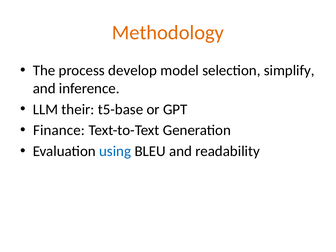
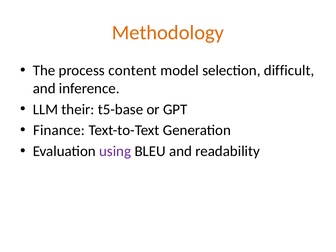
develop: develop -> content (133, 70)
simplify: simplify -> difficult (289, 70)
using colour: blue -> purple (115, 151)
